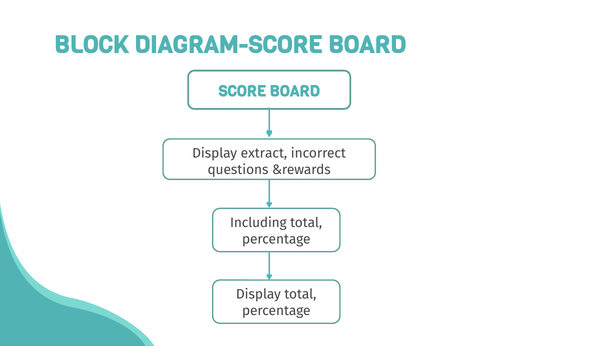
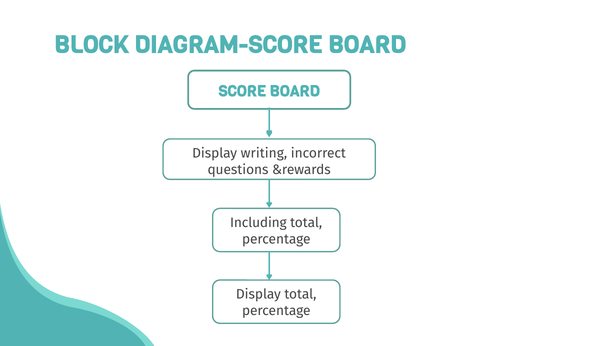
extract: extract -> writing (264, 153)
